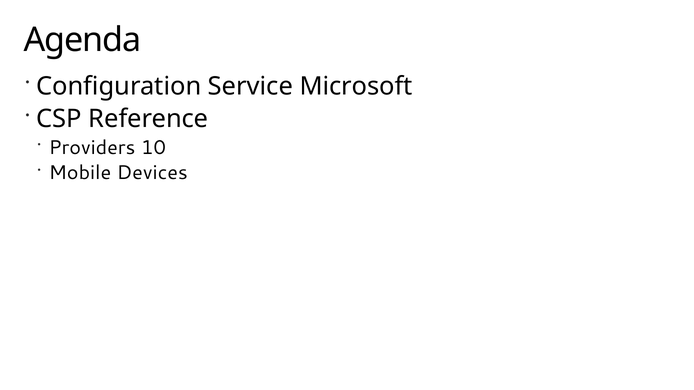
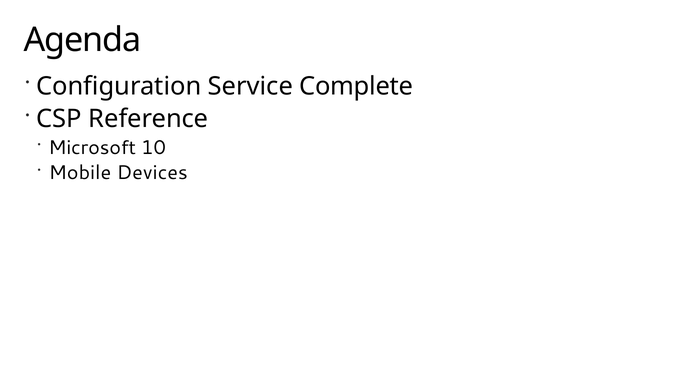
Microsoft: Microsoft -> Complete (356, 86)
Providers: Providers -> Microsoft (92, 148)
